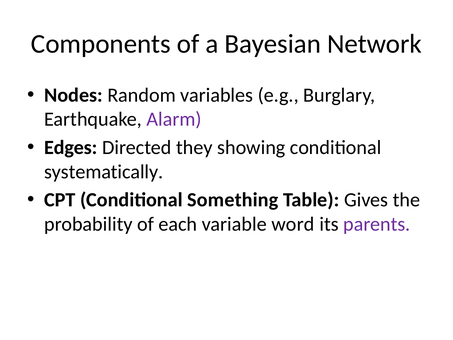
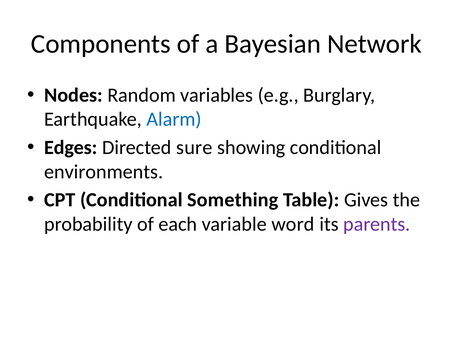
Alarm colour: purple -> blue (174, 119)
they: they -> sure (194, 147)
systematically: systematically -> environments (104, 172)
